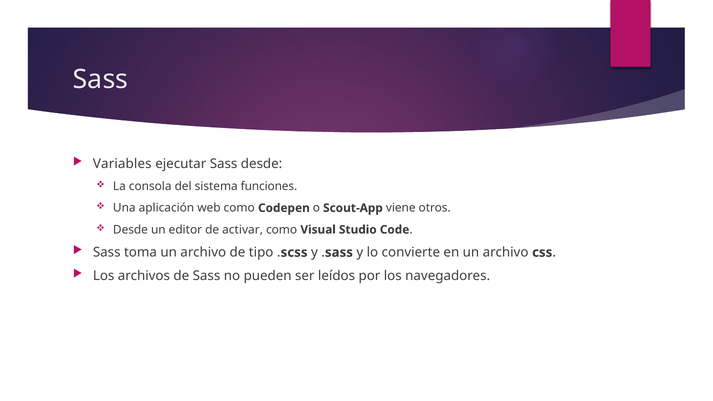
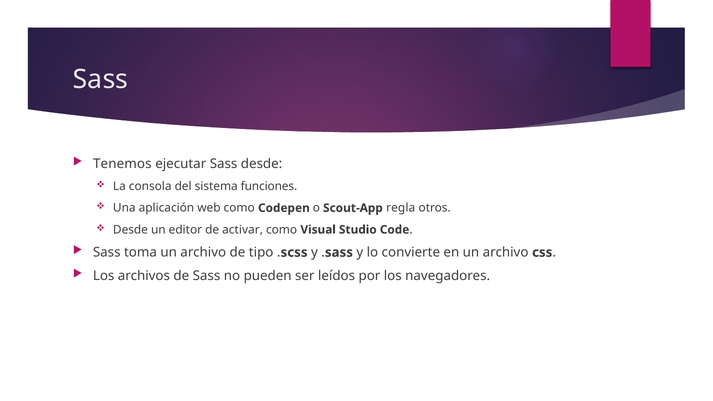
Variables: Variables -> Tenemos (122, 164)
viene: viene -> regla (401, 208)
